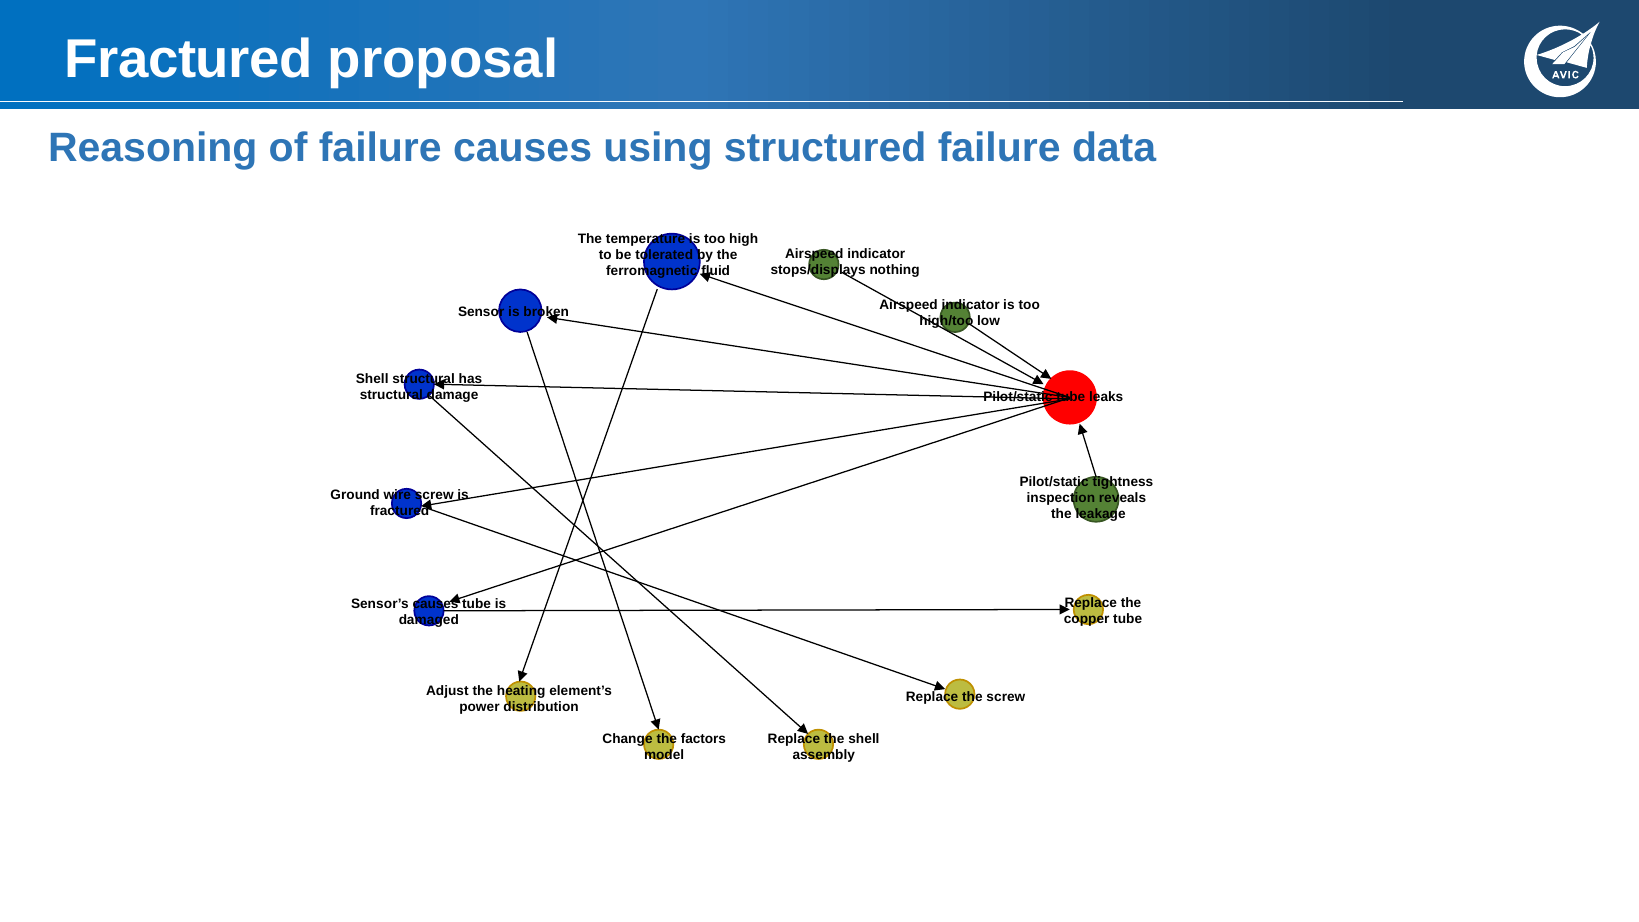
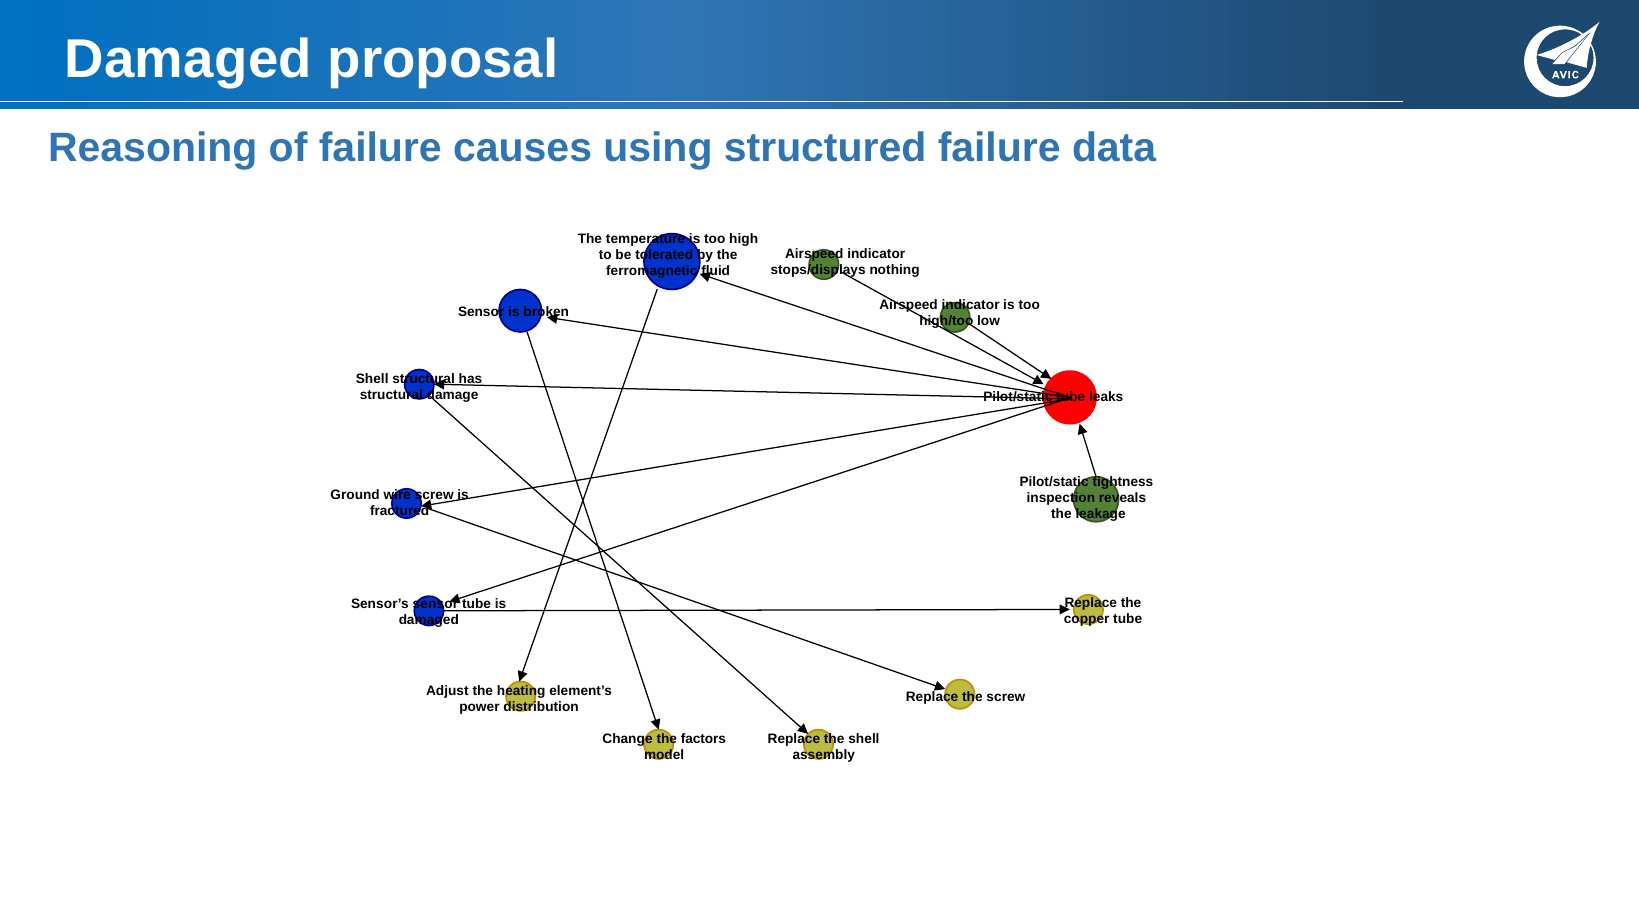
Fractured: Fractured -> Damaged (188, 59)
Sensor’s causes: causes -> sensor (435, 604)
